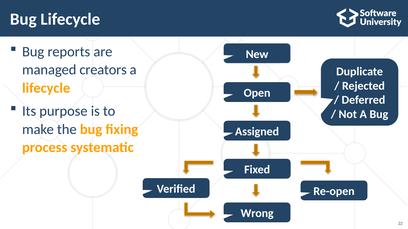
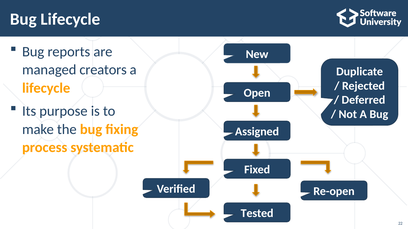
Wrong: Wrong -> Tested (257, 214)
